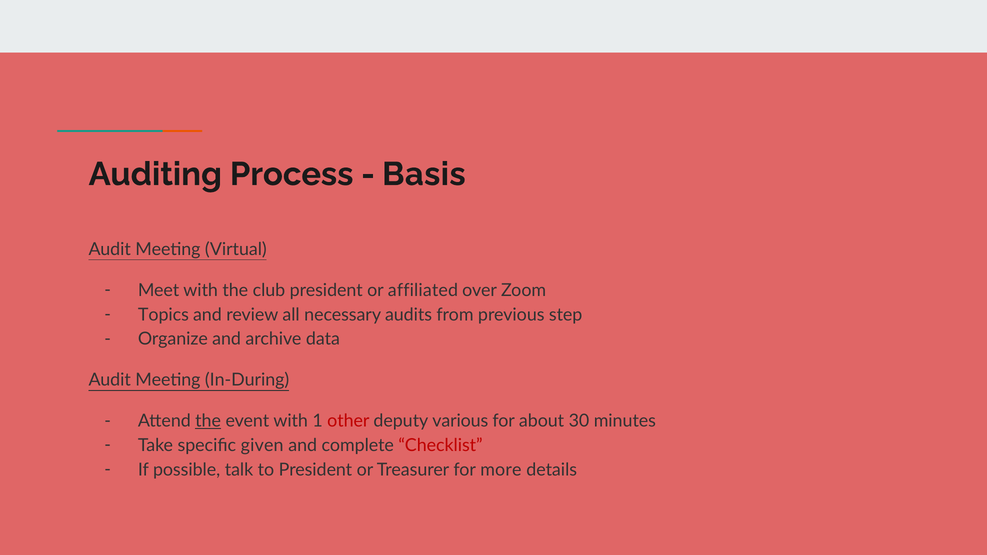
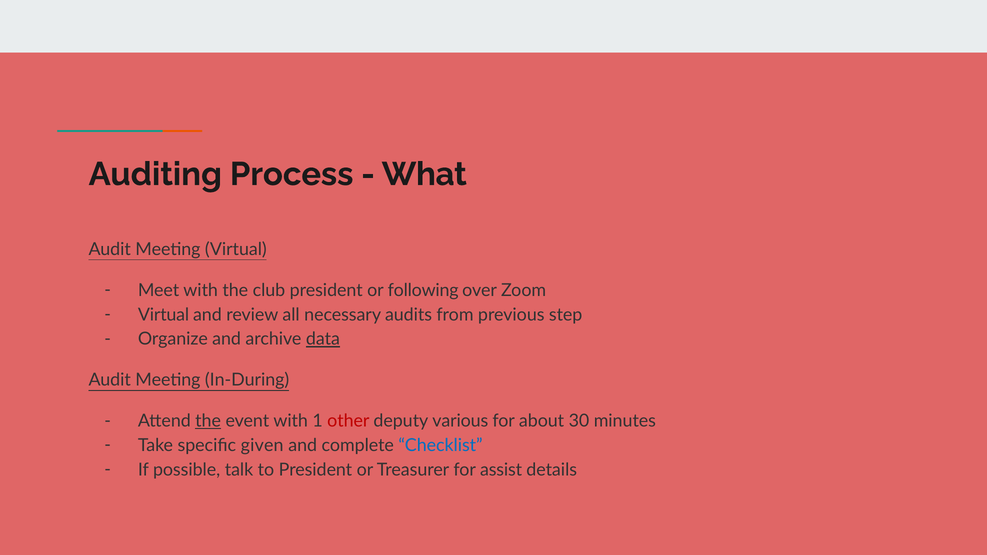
Basis: Basis -> What (424, 174)
affiliated: affiliated -> following (423, 290)
Topics: Topics -> Virtual (164, 315)
data underline: none -> present (323, 339)
Checklist colour: red -> blue (441, 446)
more: more -> assist (501, 470)
